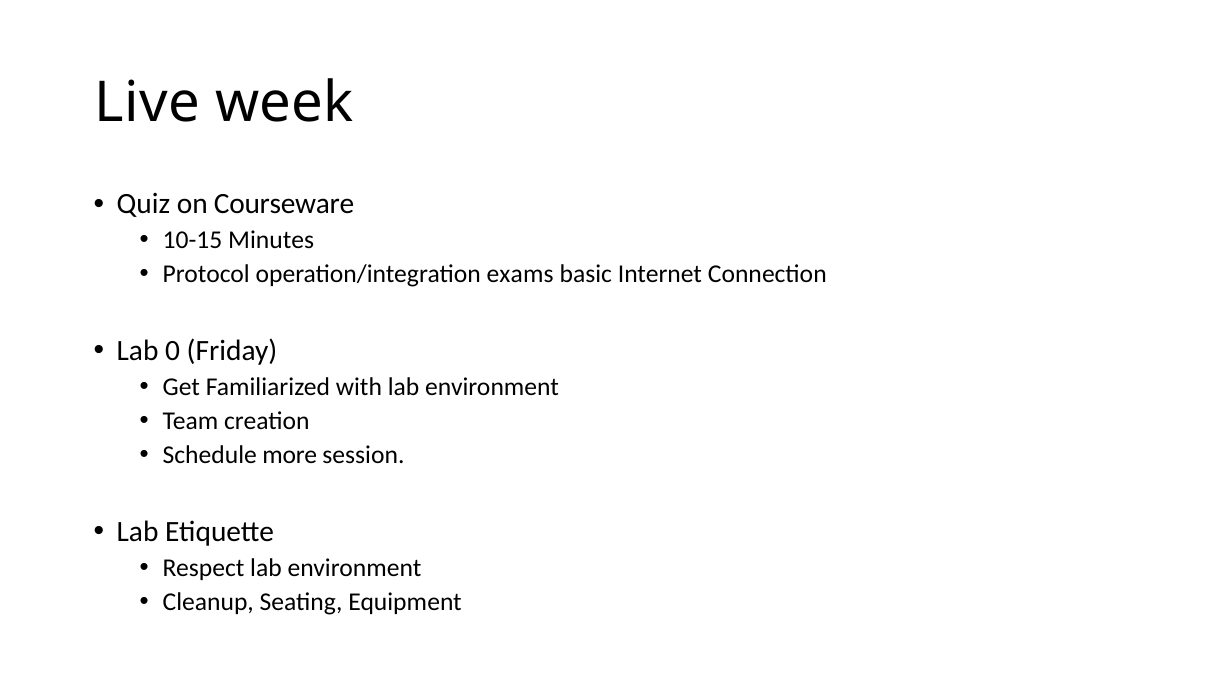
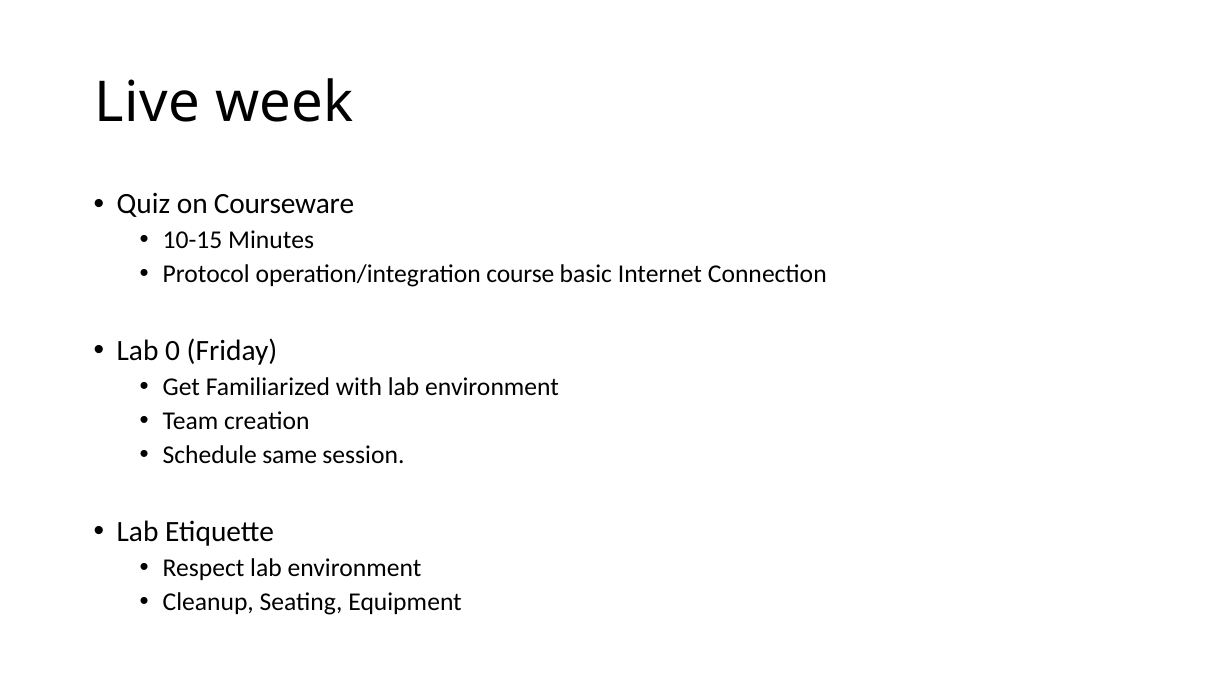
exams: exams -> course (520, 274)
more: more -> same (290, 455)
